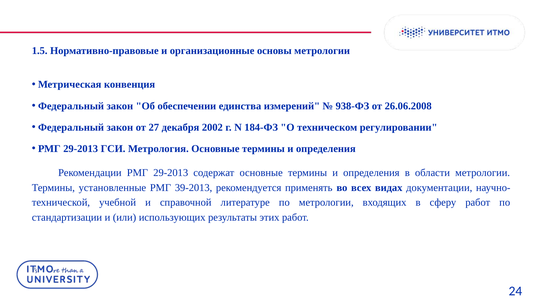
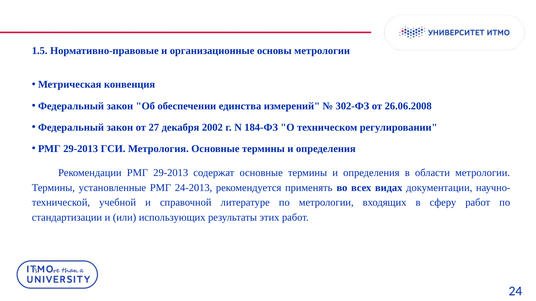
938-ФЗ: 938-ФЗ -> 302-ФЗ (352, 106)
39-2013: 39-2013 -> 24-2013 (194, 188)
